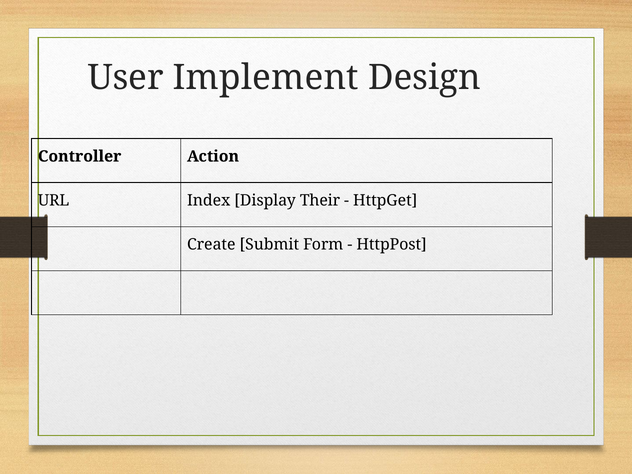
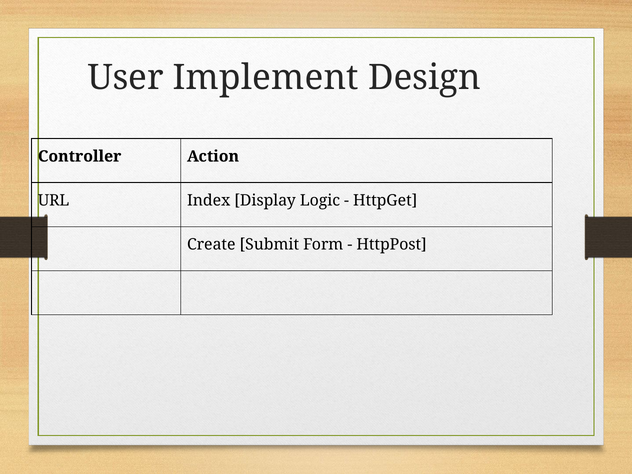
Their: Their -> Logic (320, 200)
